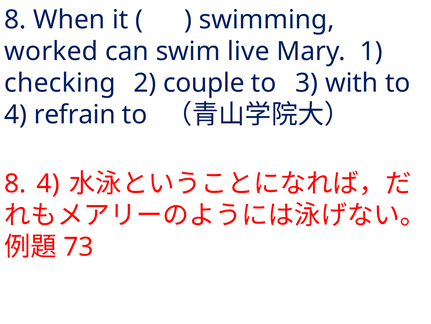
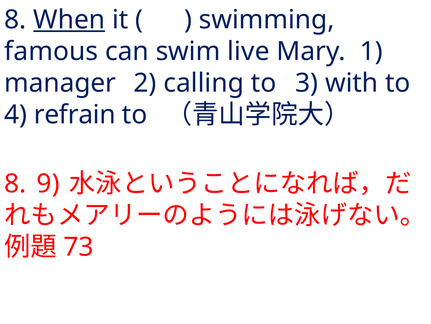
When underline: none -> present (69, 20)
worked: worked -> famous (51, 51)
checking: checking -> manager (60, 83)
couple: couple -> calling (204, 83)
8 4: 4 -> 9 (48, 183)
